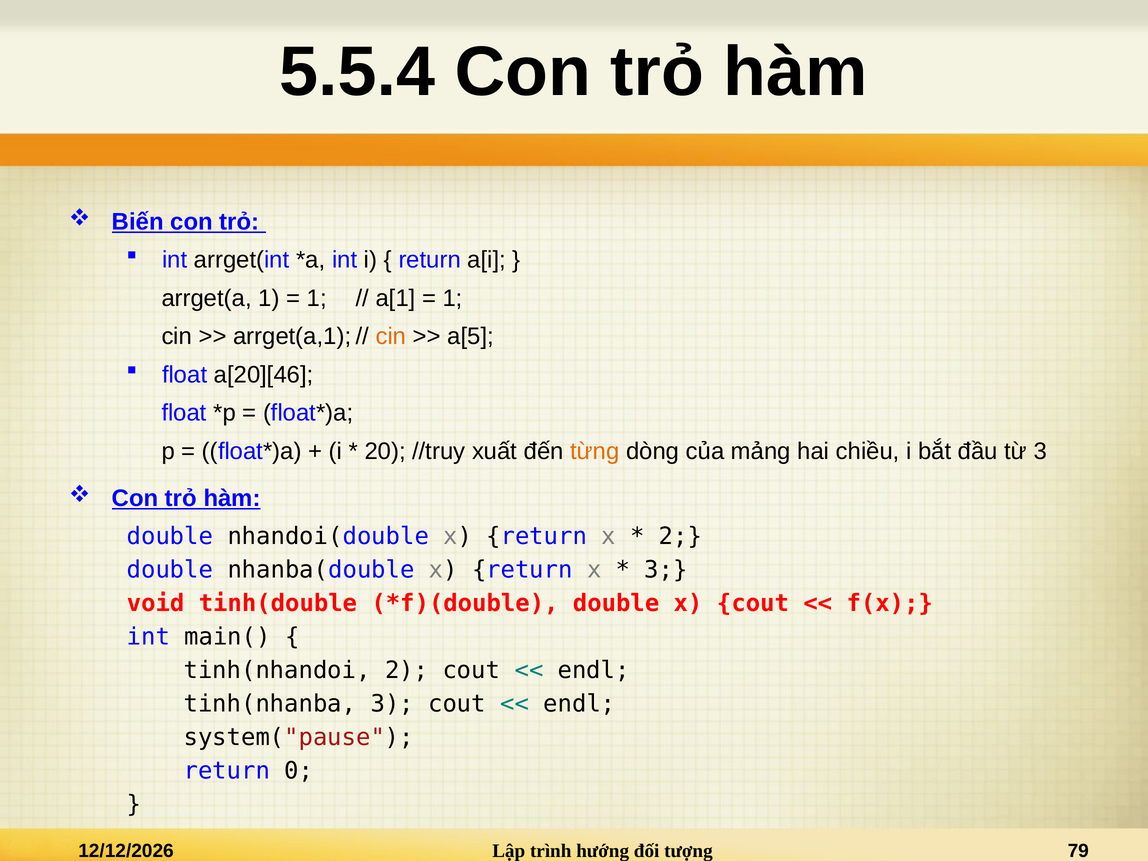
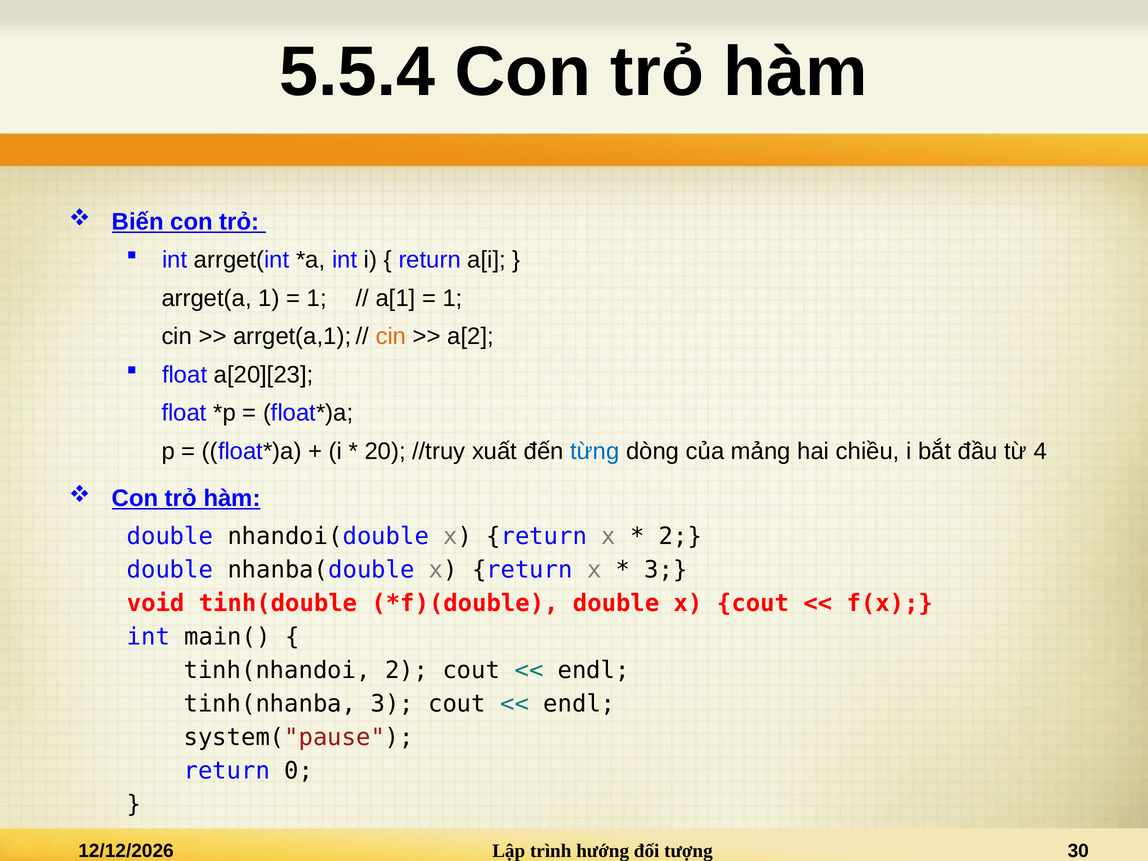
a[5: a[5 -> a[2 (471, 337)
a[20][46: a[20][46 -> a[20][23 (264, 375)
từng colour: orange -> blue (595, 451)
từ 3: 3 -> 4 (1040, 451)
79: 79 -> 30 (1078, 851)
